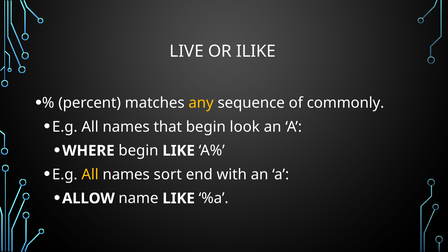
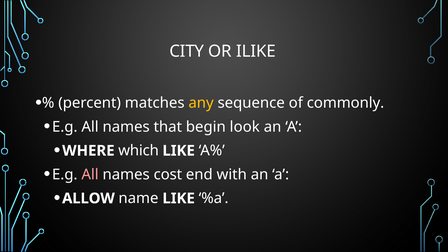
LIVE: LIVE -> CITY (187, 51)
WHERE begin: begin -> which (139, 151)
All colour: yellow -> pink (90, 175)
sort: sort -> cost (168, 175)
